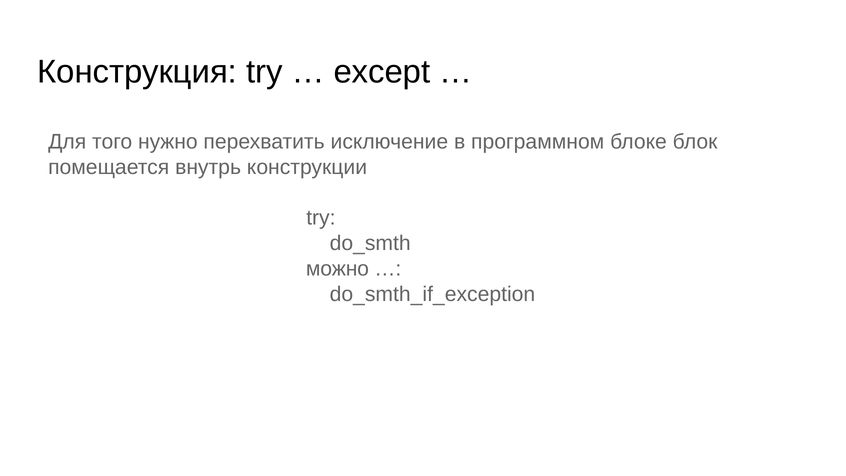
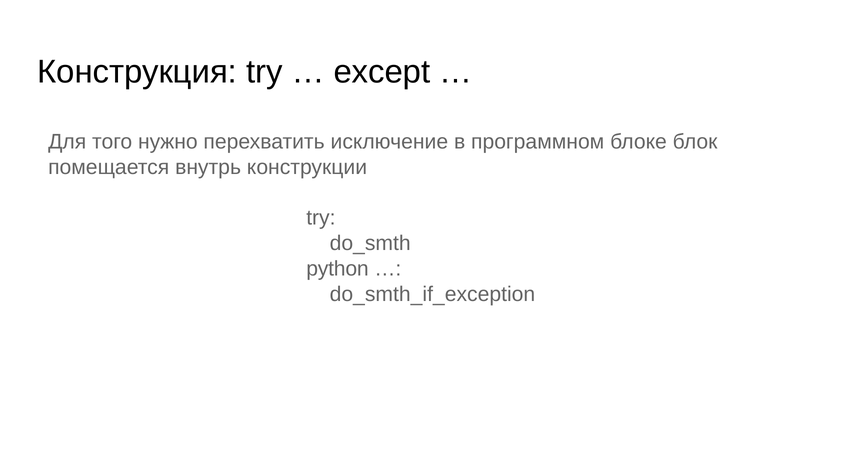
можно: можно -> python (337, 269)
